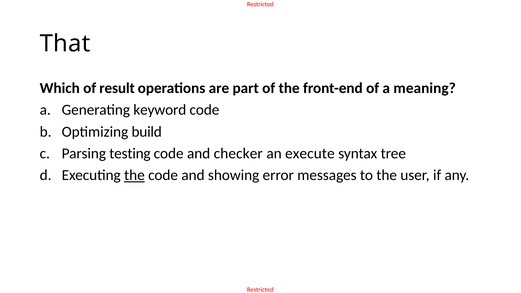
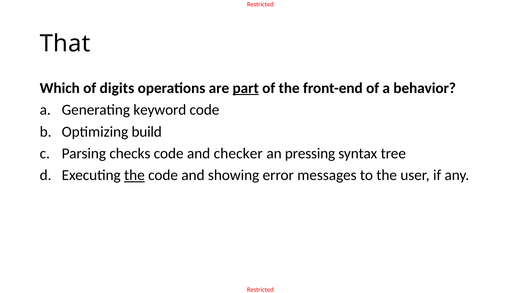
result: result -> digits (117, 88)
part underline: none -> present (246, 88)
meaning: meaning -> behavior (425, 88)
testing: testing -> checks (130, 153)
execute: execute -> pressing (310, 153)
